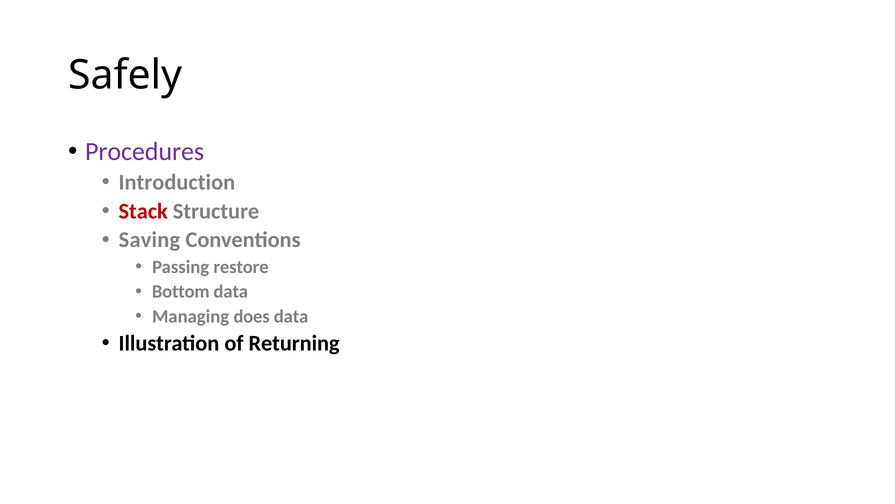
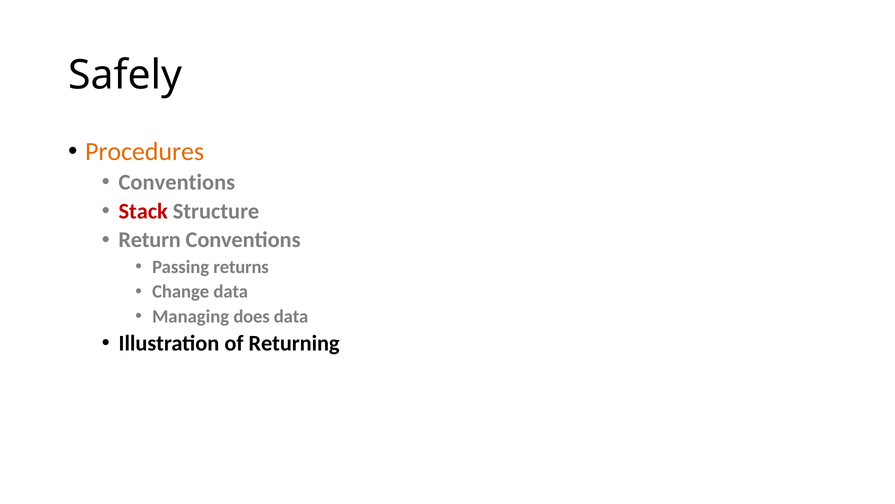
Procedures colour: purple -> orange (145, 151)
Introduction: Introduction -> Conventions (177, 182)
Saving: Saving -> Return (150, 240)
restore: restore -> returns (241, 267)
Bottom: Bottom -> Change (181, 291)
